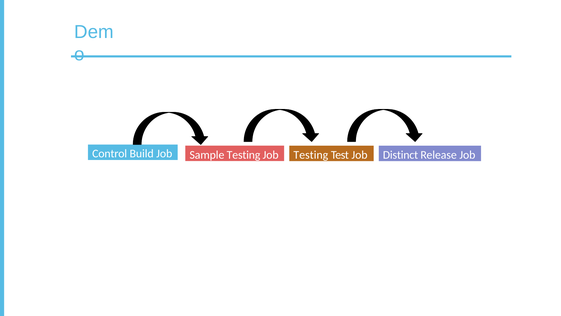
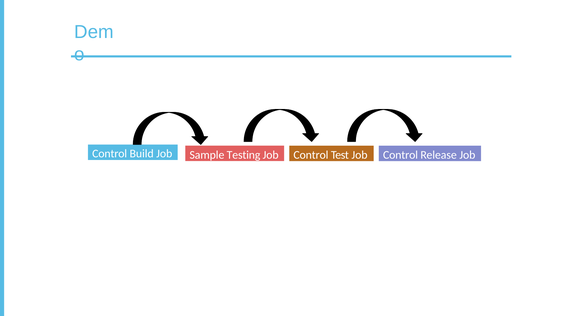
Testing: Testing -> Control (311, 155)
Test Job Distinct: Distinct -> Control (400, 155)
